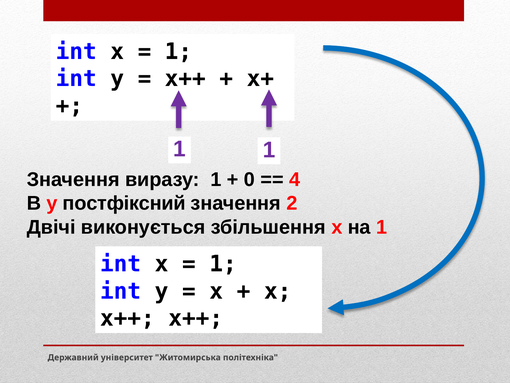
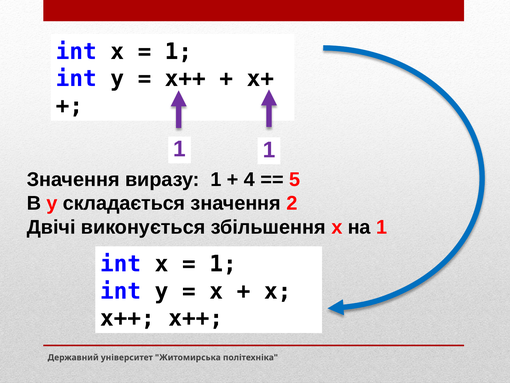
0: 0 -> 4 (249, 179)
4: 4 -> 5 (295, 179)
постфіксний: постфіксний -> складається (124, 203)
